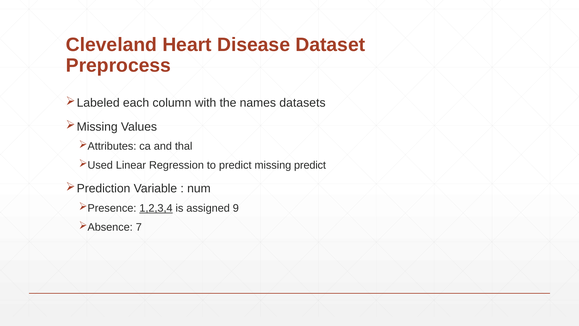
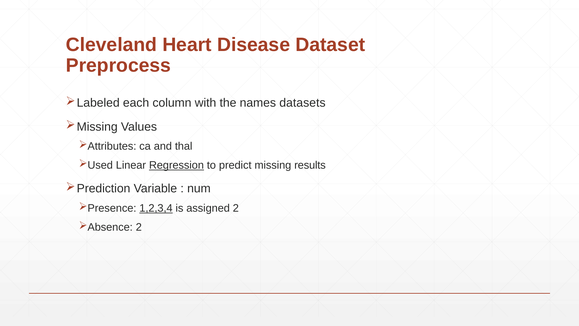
Regression underline: none -> present (176, 165)
missing predict: predict -> results (310, 165)
assigned 9: 9 -> 2 (236, 208)
7: 7 -> 2 (139, 227)
